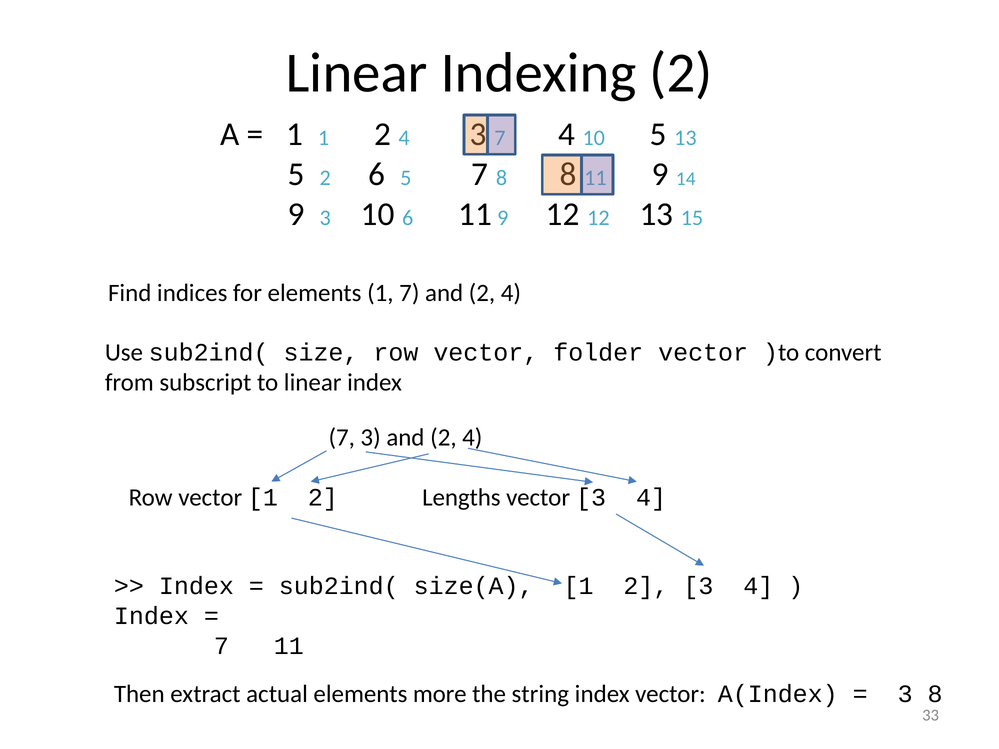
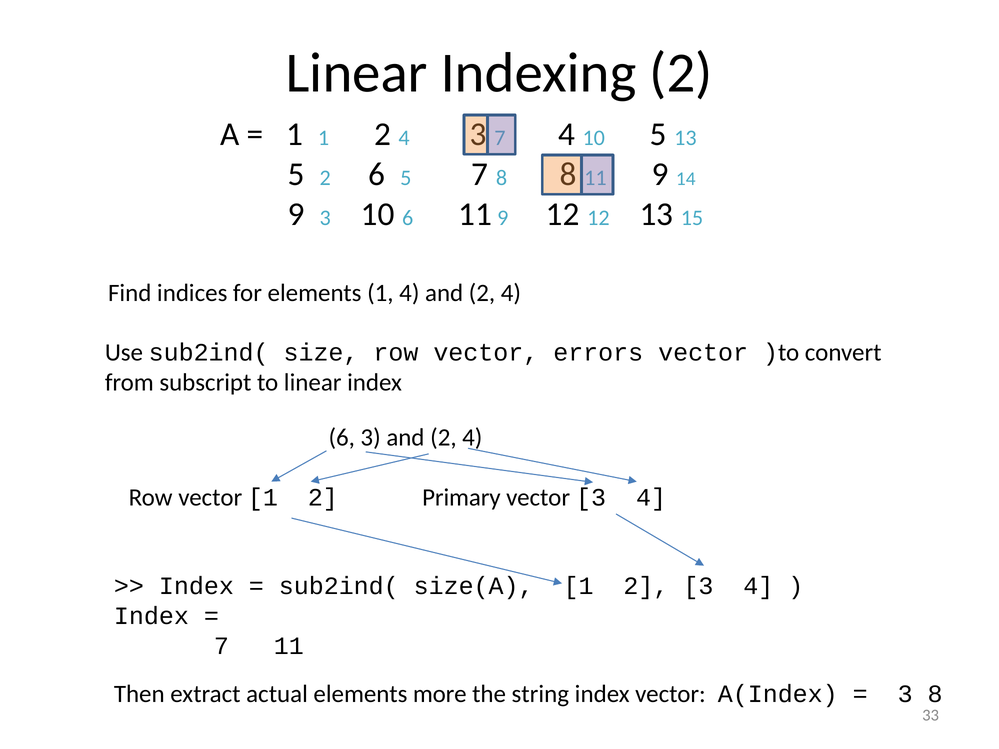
1 7: 7 -> 4 (409, 293)
folder: folder -> errors (598, 353)
7: 7 -> 6 (342, 438)
Lengths: Lengths -> Primary (461, 498)
